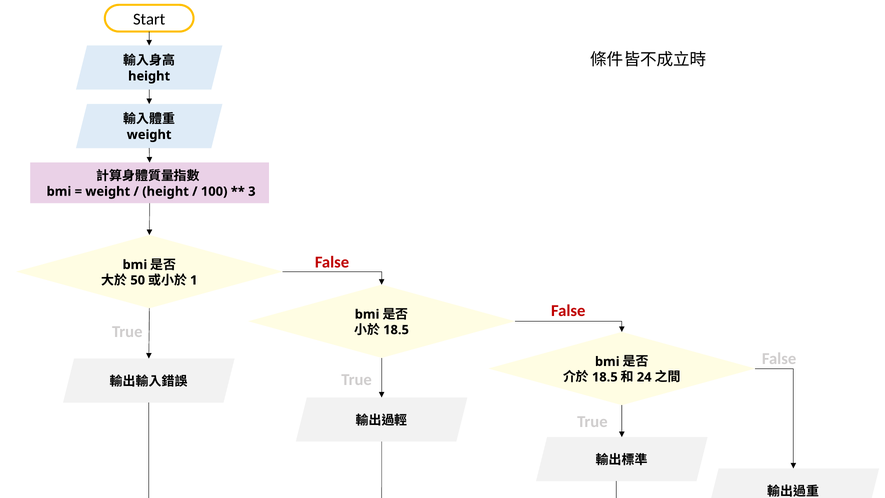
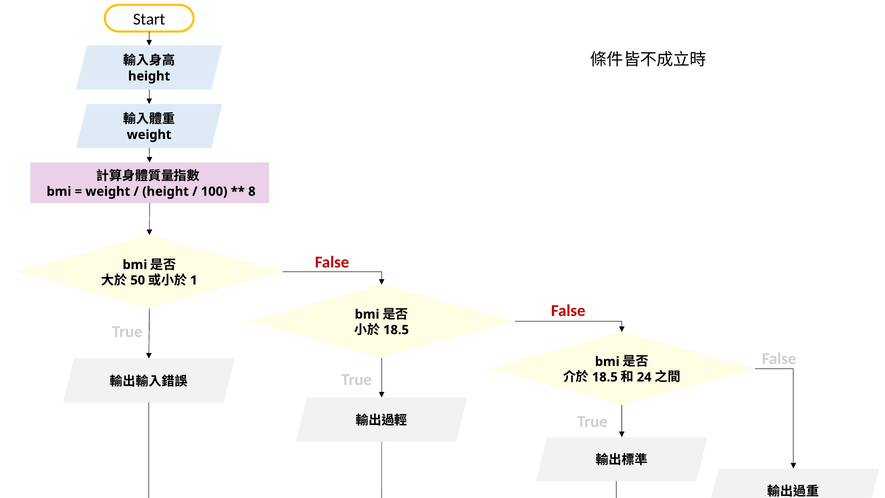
3: 3 -> 8 (252, 191)
